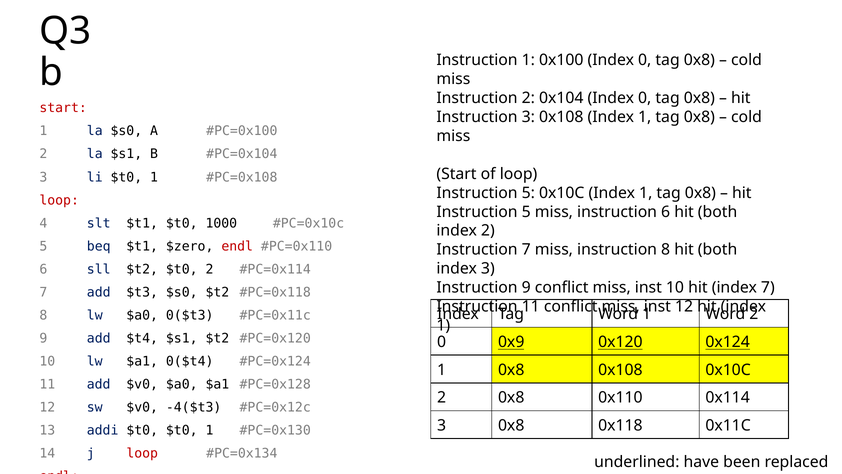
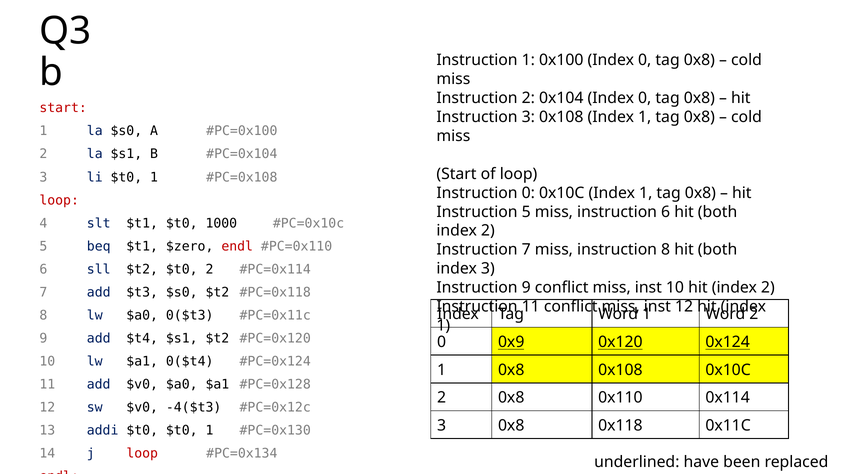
5: 5 -> 0 (528, 193)
hit index 7: 7 -> 2 (768, 287)
